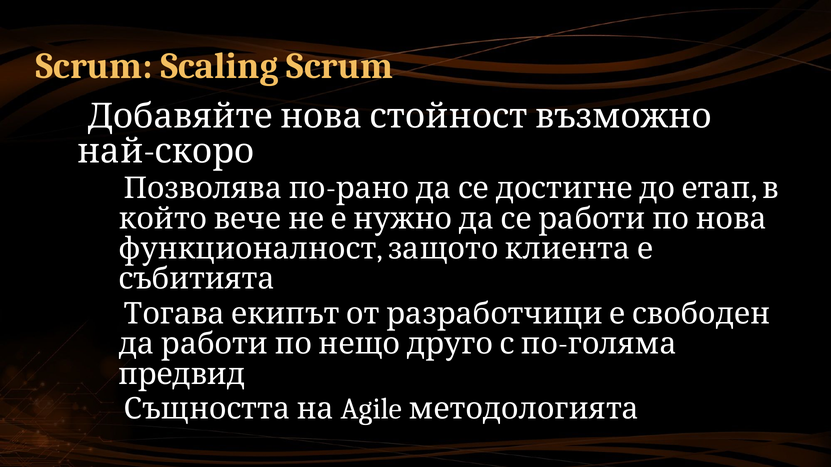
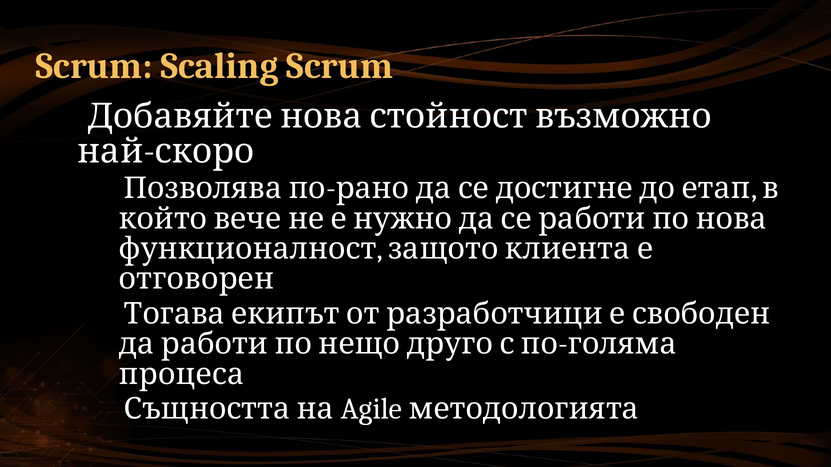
събитията: събитията -> отговорен (197, 279)
предвид: предвид -> процеса (182, 375)
